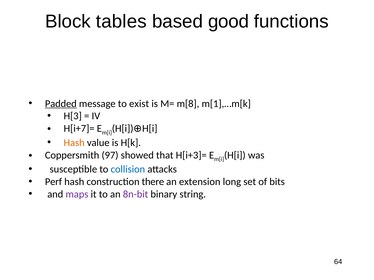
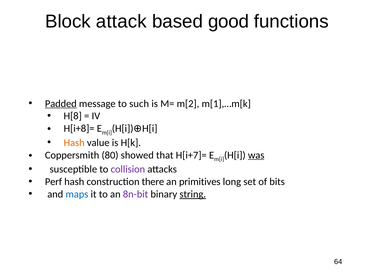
tables: tables -> attack (121, 22)
exist: exist -> such (139, 104)
m[8: m[8 -> m[2 (188, 104)
H[3: H[3 -> H[8 (73, 116)
H[i+7]=: H[i+7]= -> H[i+8]= (79, 129)
97: 97 -> 80 (110, 155)
H[i+3]=: H[i+3]= -> H[i+7]= (191, 155)
was underline: none -> present (256, 155)
collision colour: blue -> purple (128, 170)
extension: extension -> primitives (200, 182)
maps colour: purple -> blue (77, 194)
string underline: none -> present (193, 194)
